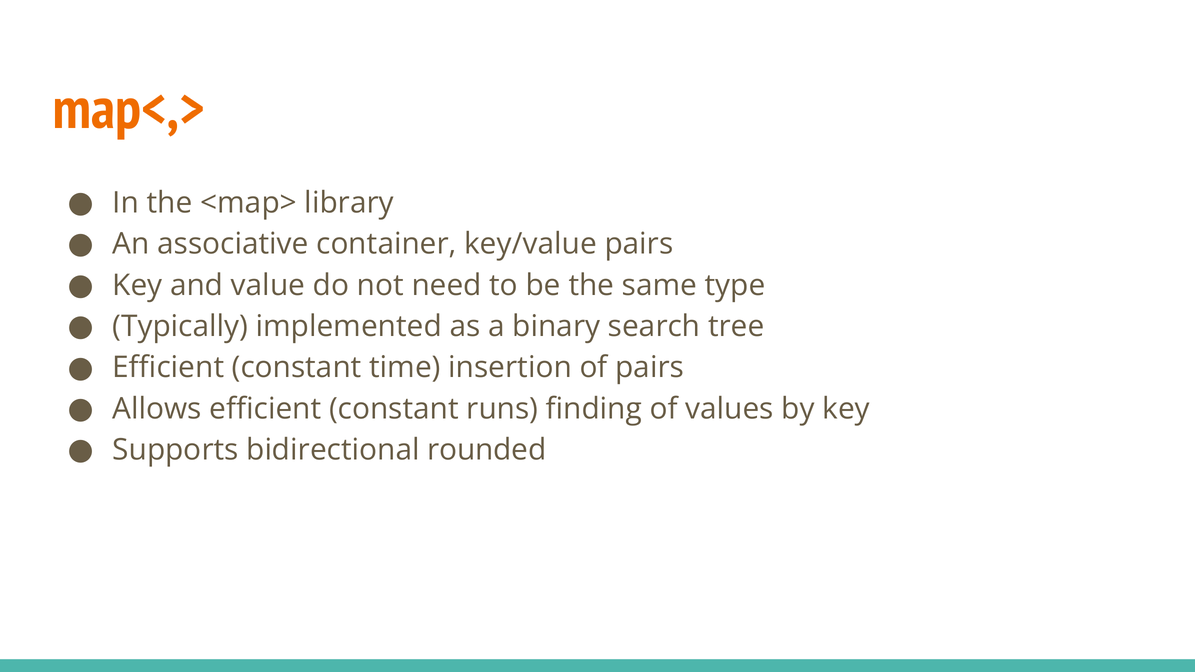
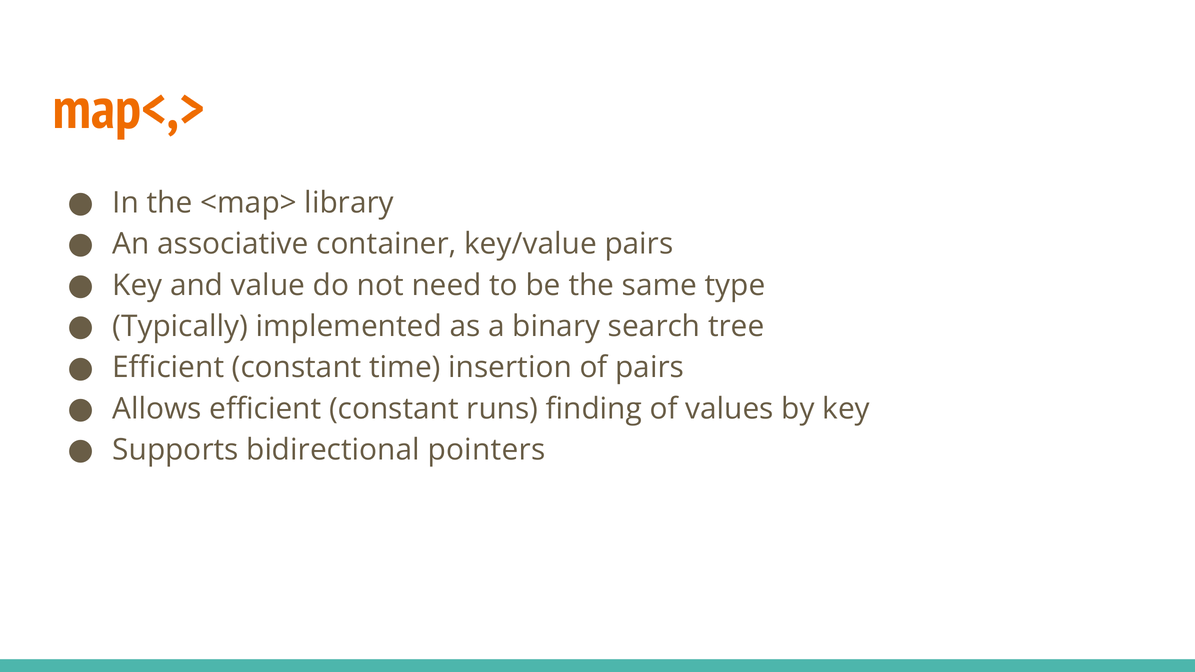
rounded: rounded -> pointers (487, 450)
